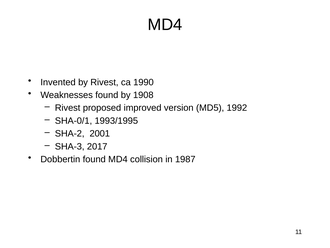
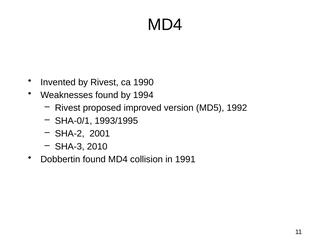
1908: 1908 -> 1994 (143, 95)
2017: 2017 -> 2010 (97, 146)
1987: 1987 -> 1991 (185, 159)
